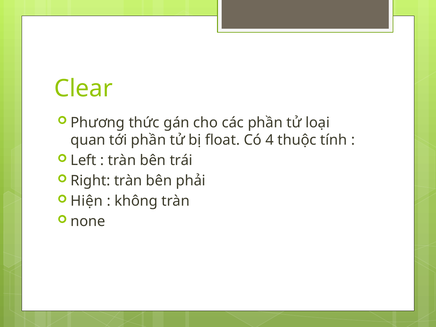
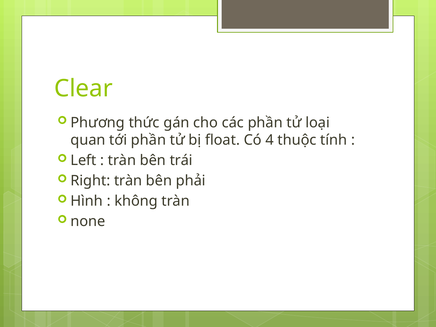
Hiện: Hiện -> Hình (87, 201)
